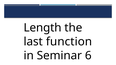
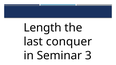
function: function -> conquer (69, 42)
6: 6 -> 3 (88, 56)
